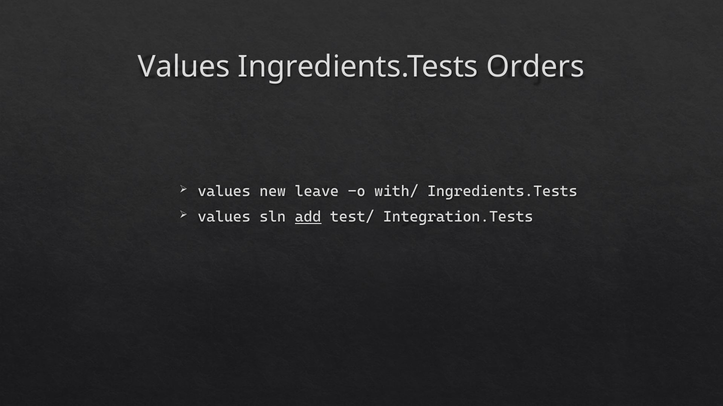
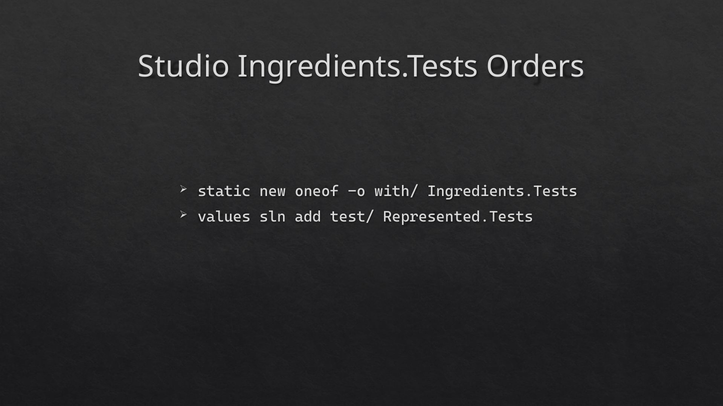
Values: Values -> Studio (184, 67)
values: values -> static (224, 192)
leave: leave -> oneof (317, 192)
add underline: present -> none (308, 217)
Integration.Tests: Integration.Tests -> Represented.Tests (458, 217)
